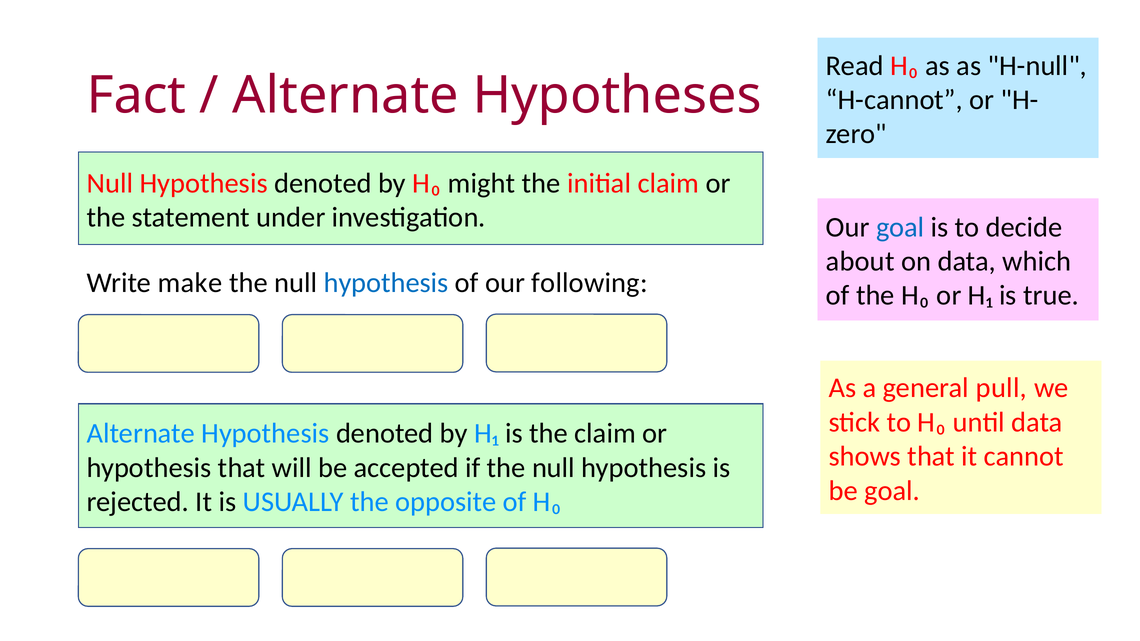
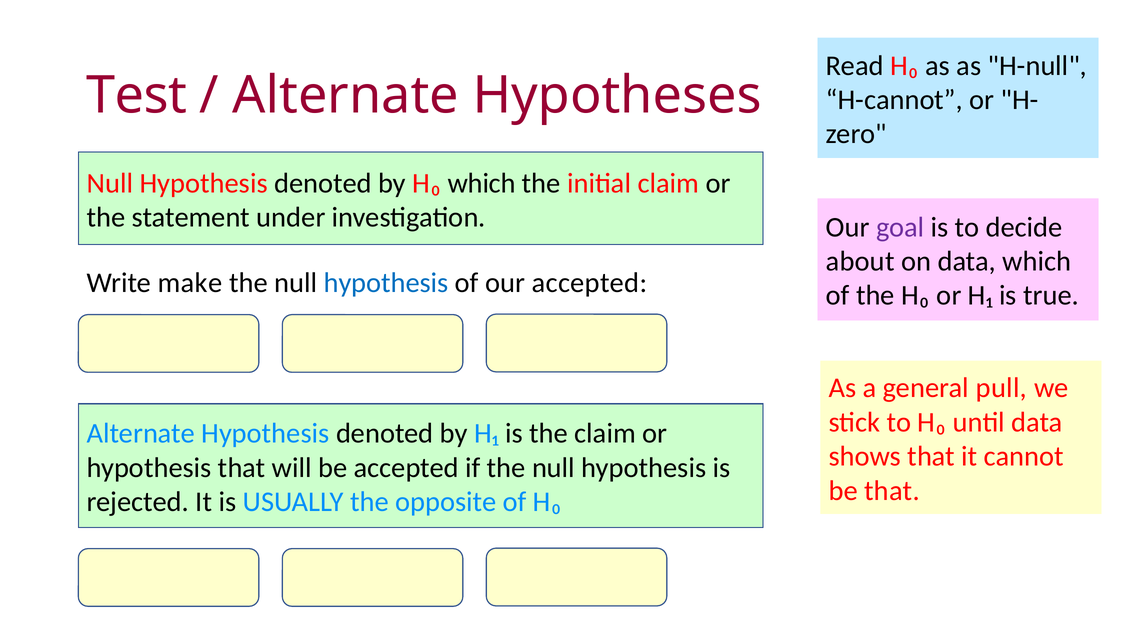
Fact: Fact -> Test (137, 96)
H₀ might: might -> which (482, 183)
goal colour: blue -> purple (900, 227)
our following: following -> accepted (590, 283)
be goal: goal -> that (892, 491)
